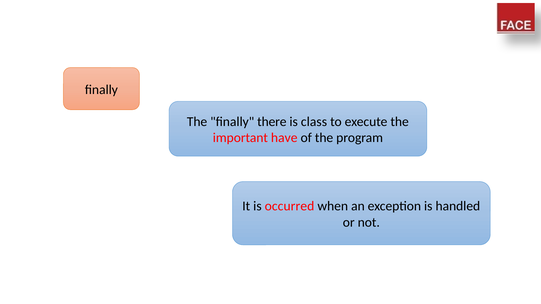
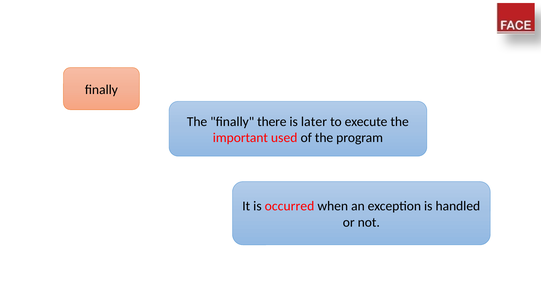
class: class -> later (314, 122)
have: have -> used (284, 138)
